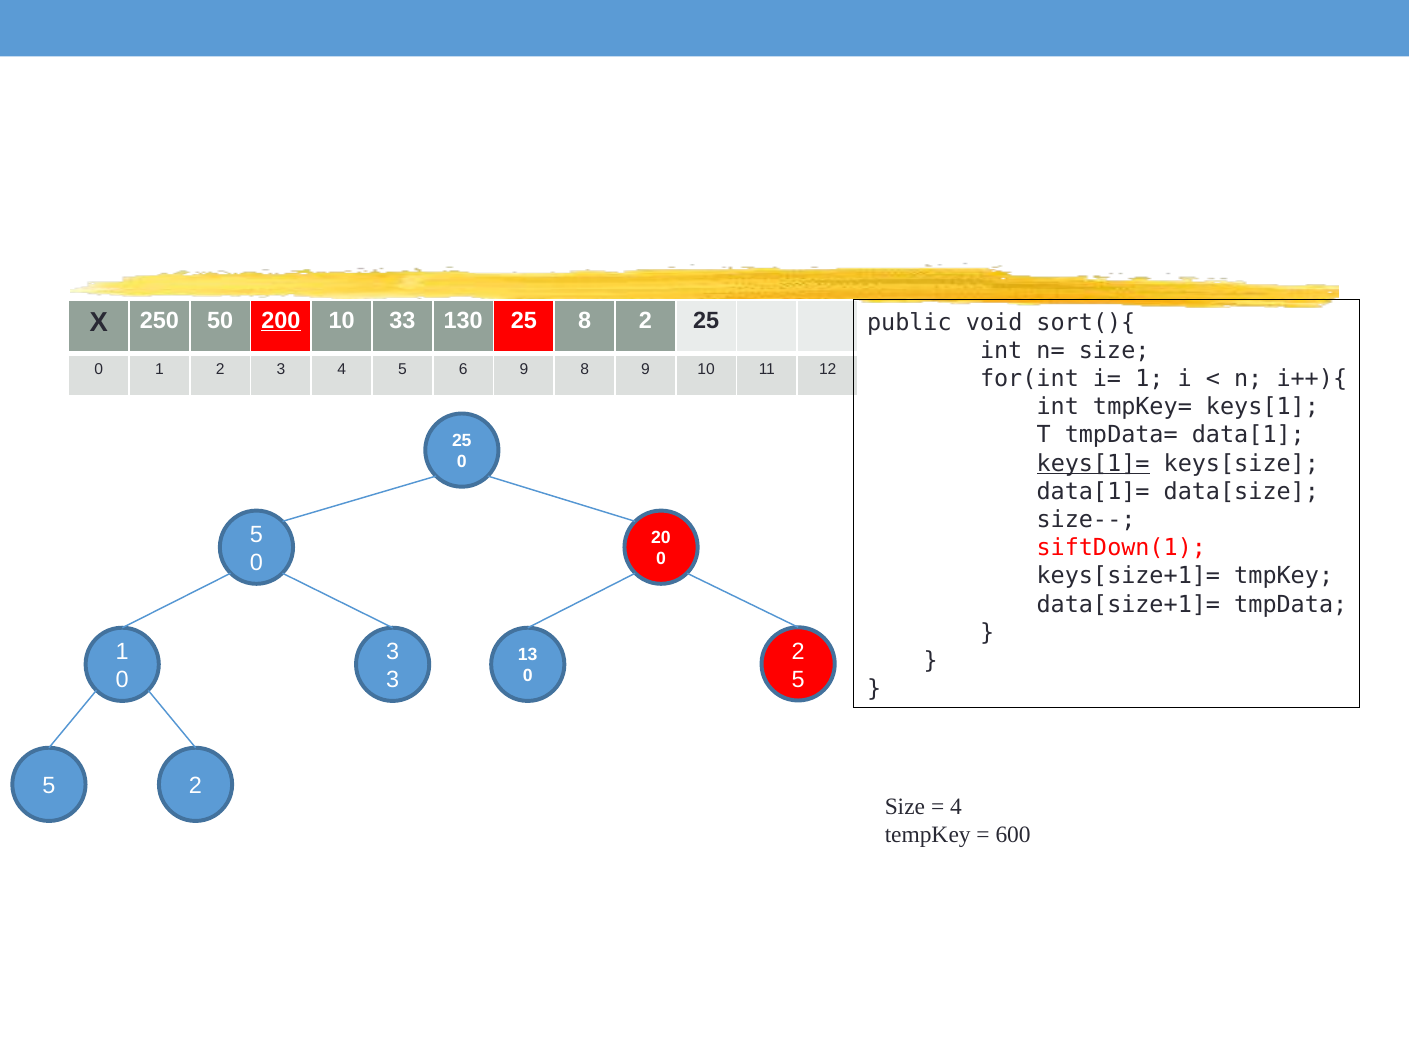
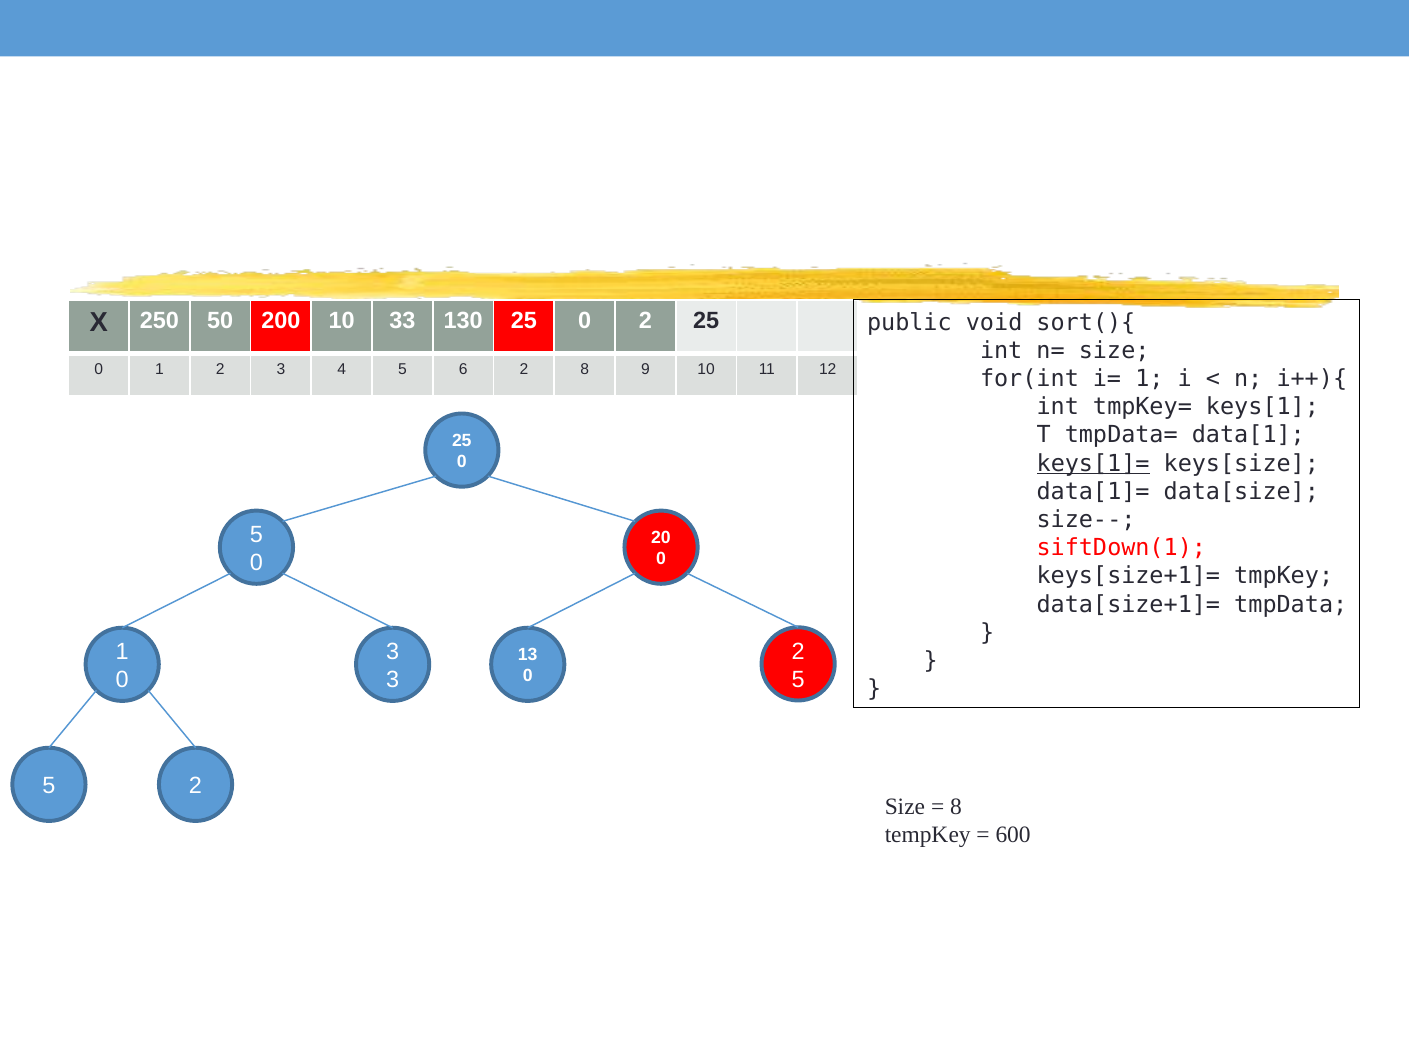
200 underline: present -> none (281, 320)
130 25 8: 8 -> 0 (585, 320)
6 9: 9 -> 2 (524, 369)
4: 4 -> 8 (956, 807)
